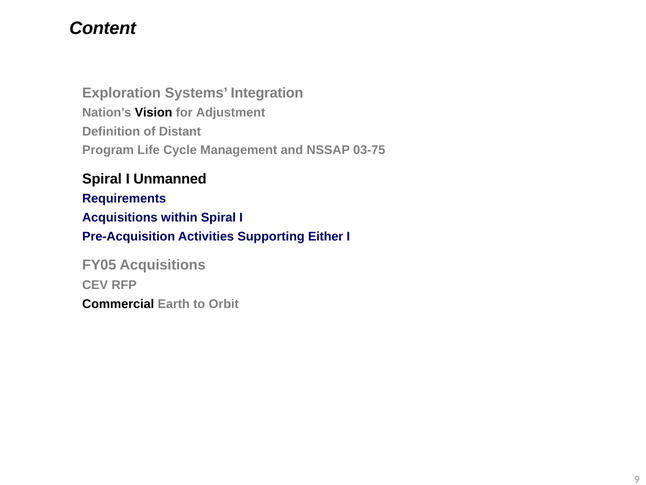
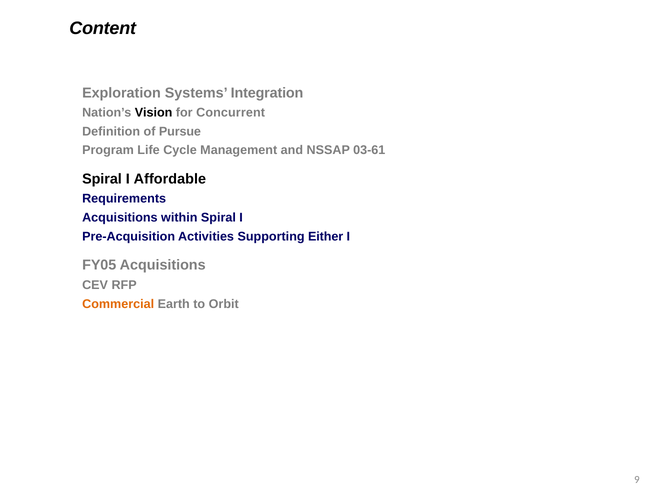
Adjustment: Adjustment -> Concurrent (231, 112)
Distant: Distant -> Pursue (180, 131)
03-75: 03-75 -> 03-61 (369, 150)
Unmanned: Unmanned -> Affordable (170, 179)
Commercial colour: black -> orange (118, 304)
